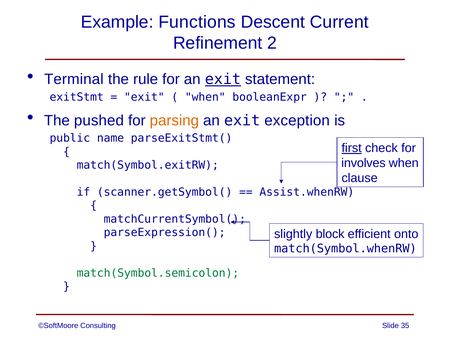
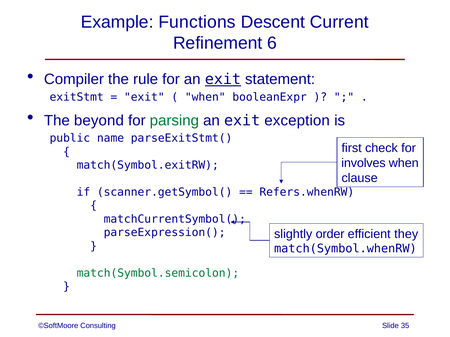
2: 2 -> 6 (272, 43)
Terminal: Terminal -> Compiler (74, 79)
pushed: pushed -> beyond (99, 121)
parsing colour: orange -> green (174, 121)
first underline: present -> none (352, 148)
Assist.whenRW: Assist.whenRW -> Refers.whenRW (307, 192)
block: block -> order (330, 235)
onto: onto -> they (406, 235)
